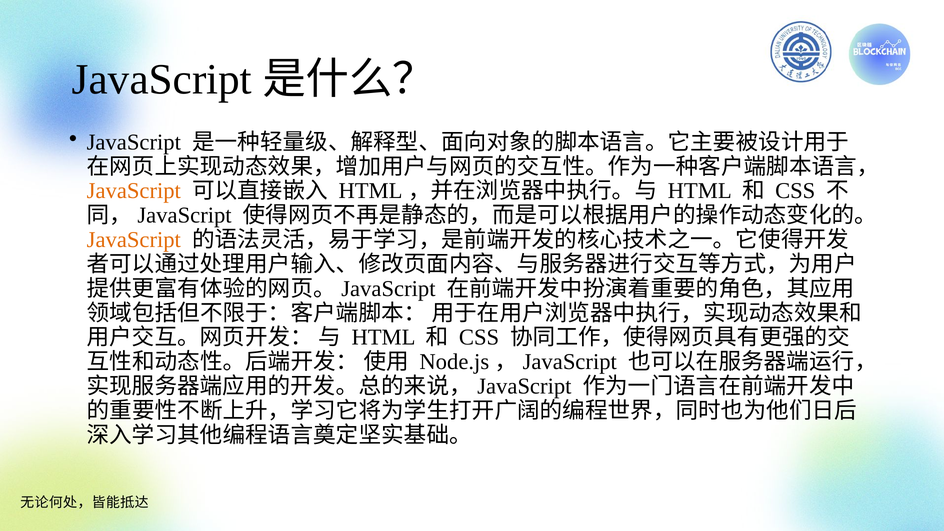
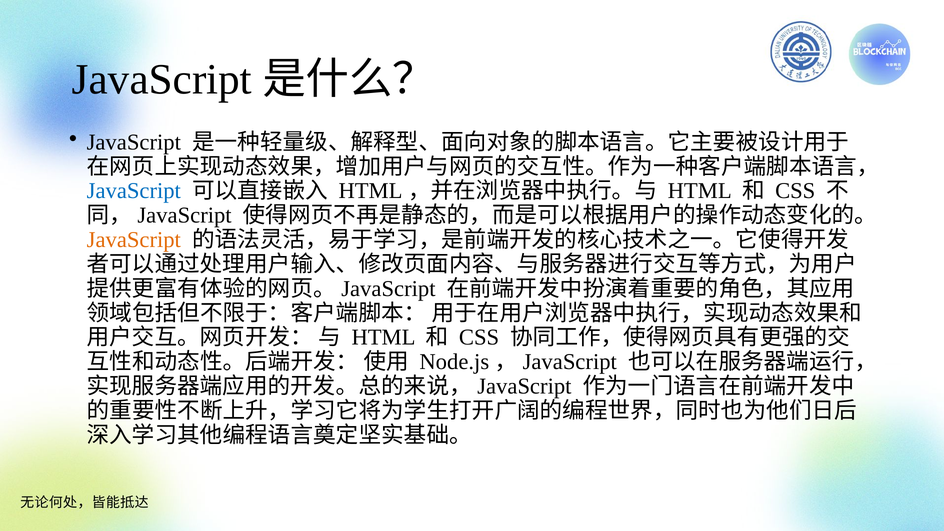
JavaScript colour: orange -> blue (134, 191)
